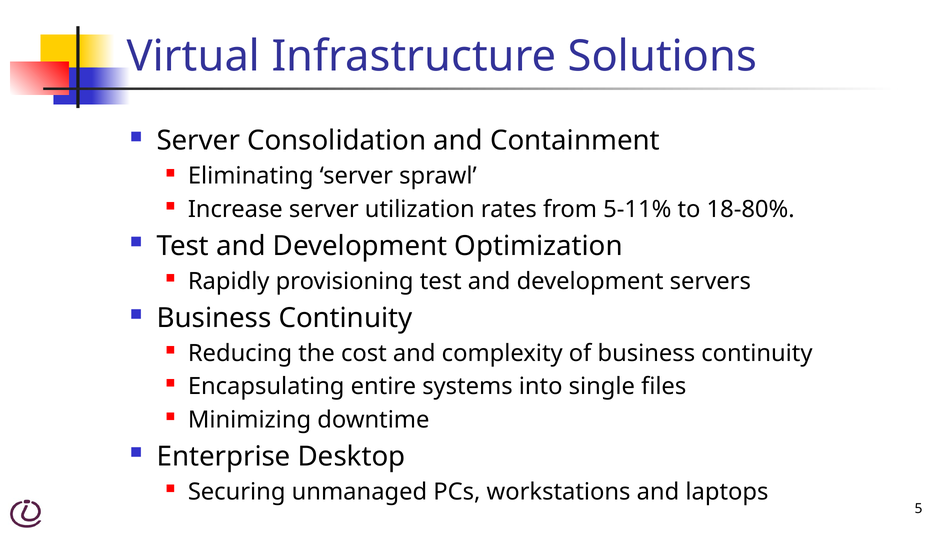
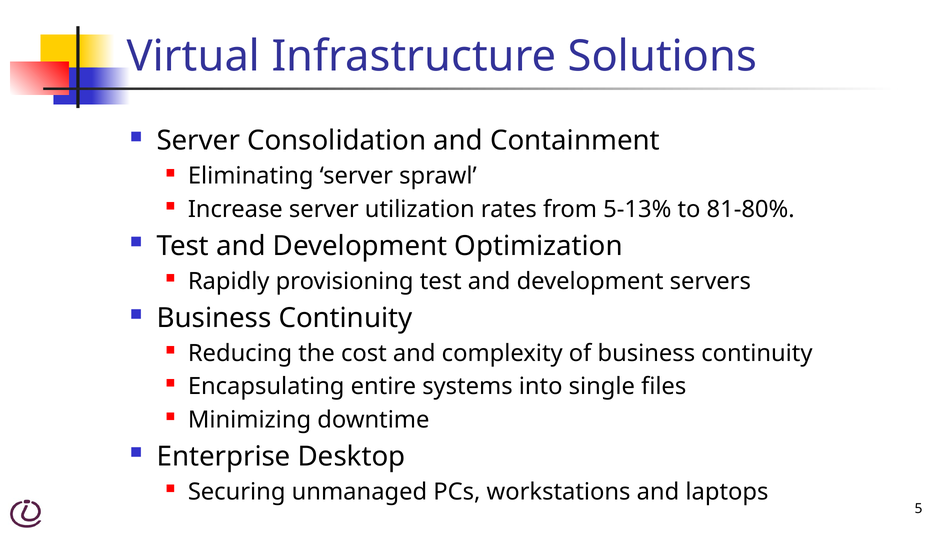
5-11%: 5-11% -> 5-13% (637, 209)
18-80%: 18-80% -> 81-80% (751, 209)
